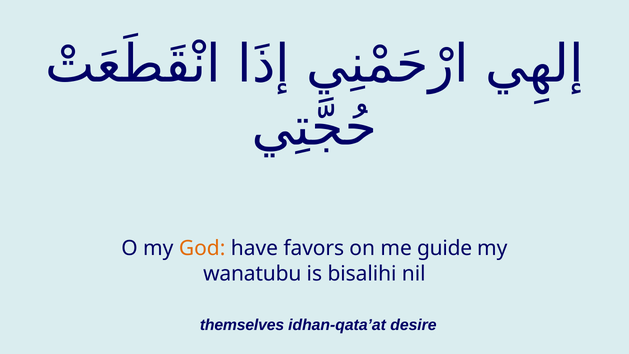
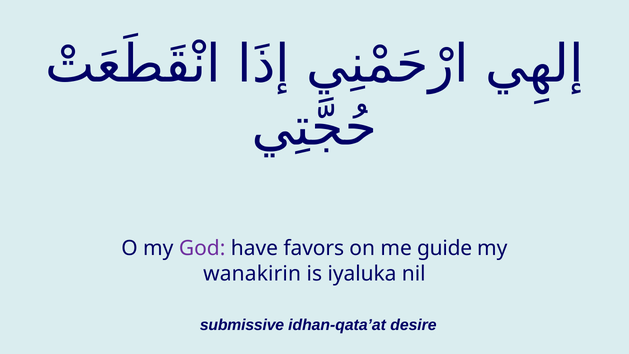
God colour: orange -> purple (202, 248)
wanatubu: wanatubu -> wanakirin (252, 274)
bisalihi: bisalihi -> iyaluka (362, 274)
themselves: themselves -> submissive (242, 325)
